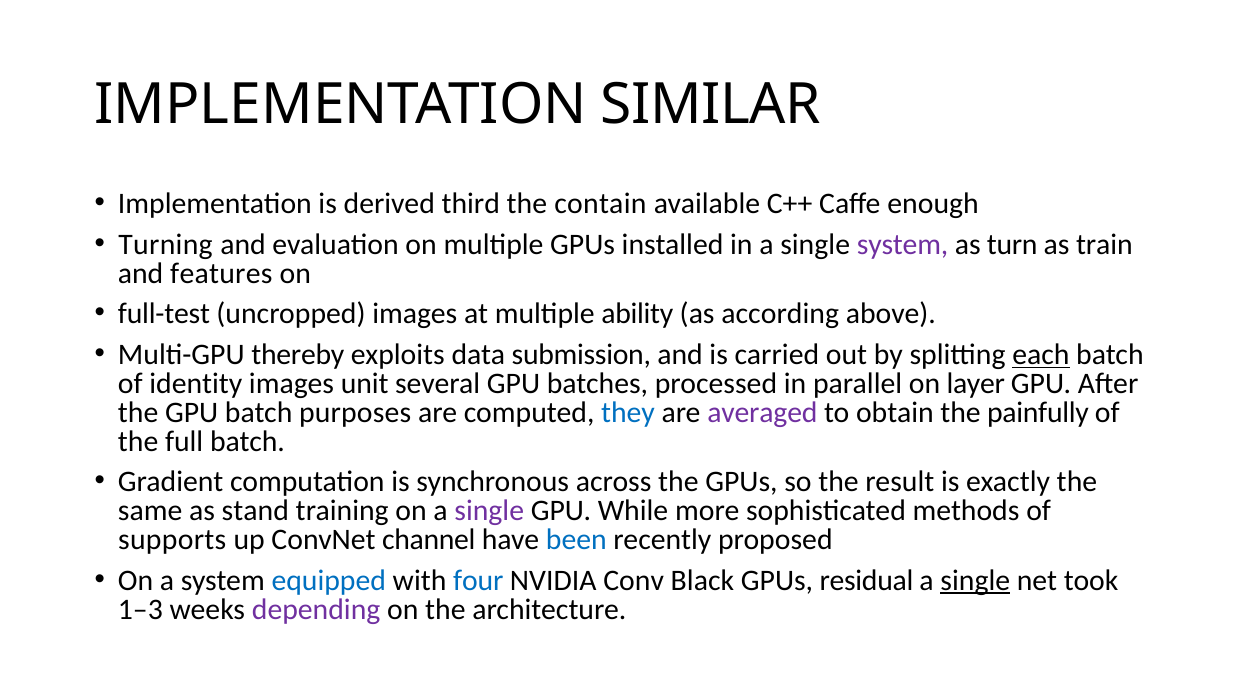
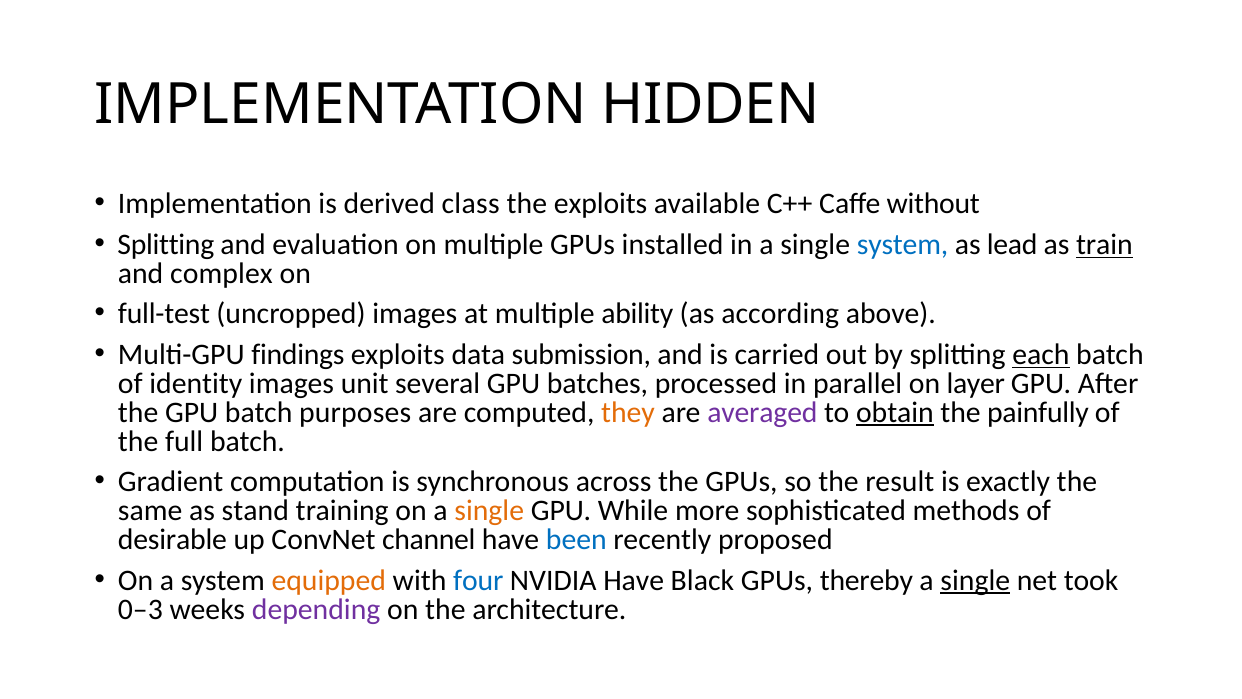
SIMILAR: SIMILAR -> HIDDEN (711, 104)
third: third -> class (471, 204)
the contain: contain -> exploits (601, 204)
enough: enough -> without (933, 204)
Turning: Turning -> Splitting (166, 244)
system colour: purple -> blue (903, 244)
turn: turn -> lead (1012, 244)
train underline: none -> present (1104, 244)
features: features -> complex (221, 273)
thereby: thereby -> findings (298, 354)
they colour: blue -> orange (628, 412)
obtain underline: none -> present (895, 412)
single colour: purple -> orange (489, 511)
supports: supports -> desirable (172, 539)
equipped colour: blue -> orange (329, 580)
NVIDIA Conv: Conv -> Have (634, 580)
residual: residual -> thereby (866, 580)
1–3: 1–3 -> 0–3 (140, 609)
